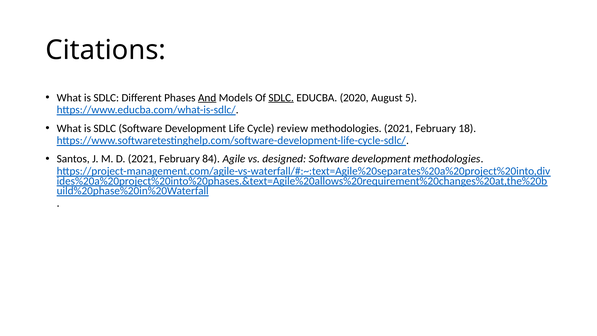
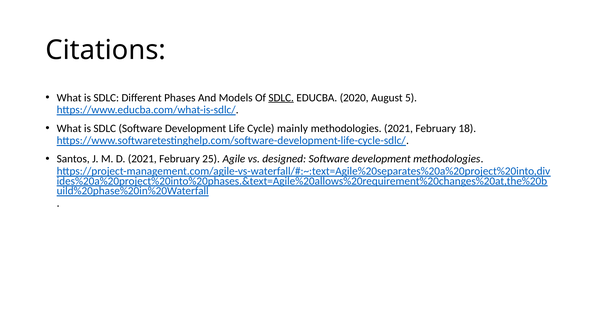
And underline: present -> none (207, 98)
review: review -> mainly (292, 128)
84: 84 -> 25 (211, 159)
